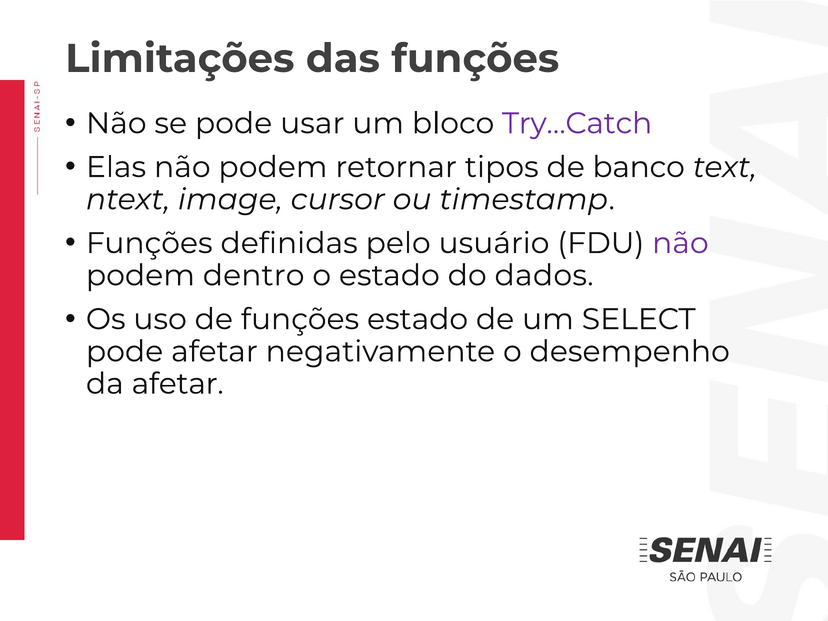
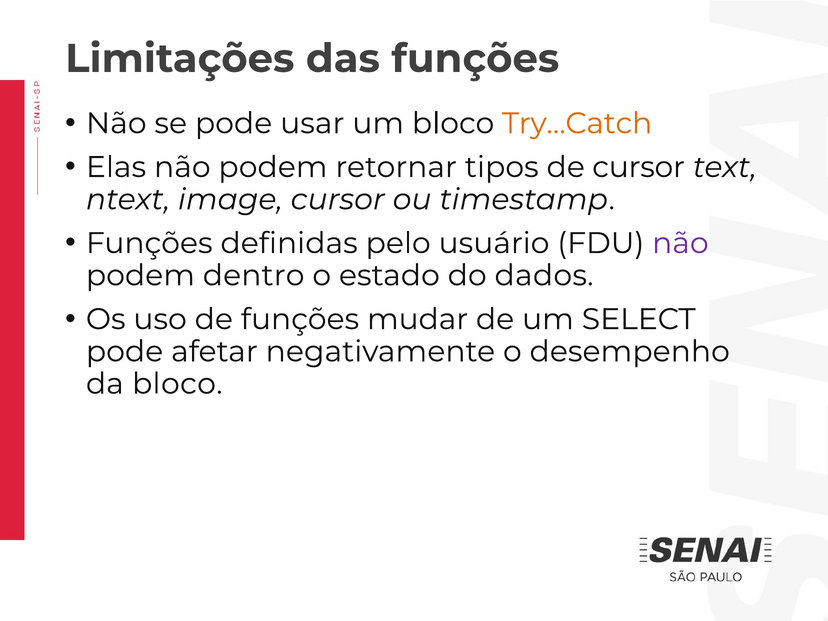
Try…Catch colour: purple -> orange (577, 123)
de banco: banco -> cursor (639, 167)
funções estado: estado -> mudar (418, 319)
da afetar: afetar -> bloco (177, 384)
